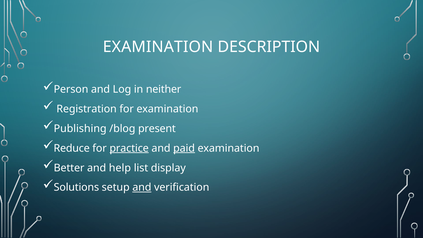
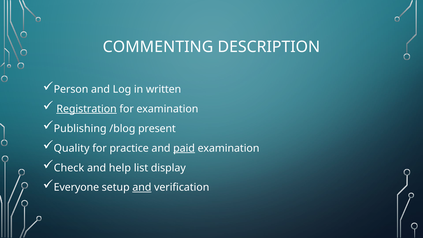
EXAMINATION: EXAMINATION -> COMMENTING (158, 47)
neither: neither -> written (164, 89)
Registration underline: none -> present (87, 109)
Reduce: Reduce -> Quality (72, 148)
practice underline: present -> none (129, 148)
Better: Better -> Check (69, 168)
Solutions: Solutions -> Everyone (76, 187)
